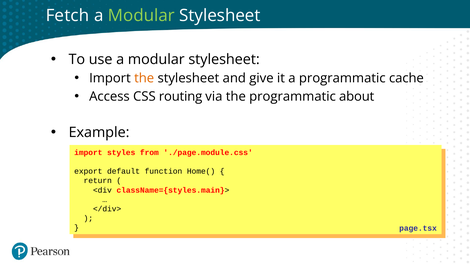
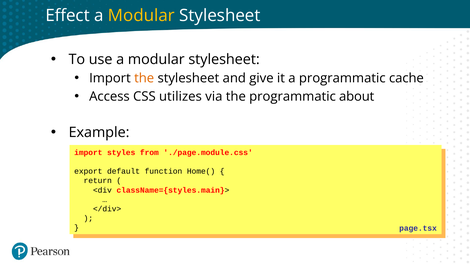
Fetch: Fetch -> Effect (68, 16)
Modular colour: light green -> yellow (141, 16)
routing: routing -> utilizes (180, 97)
